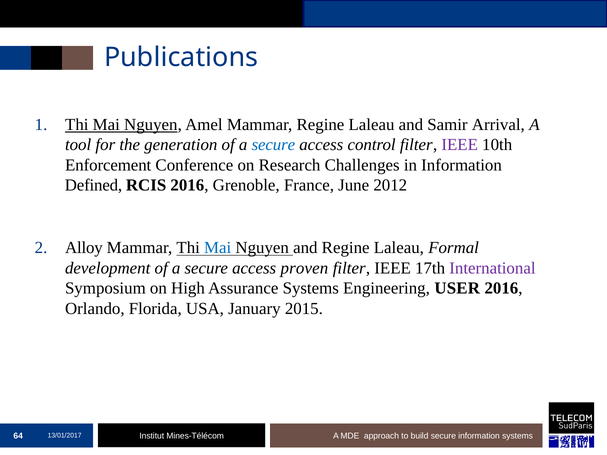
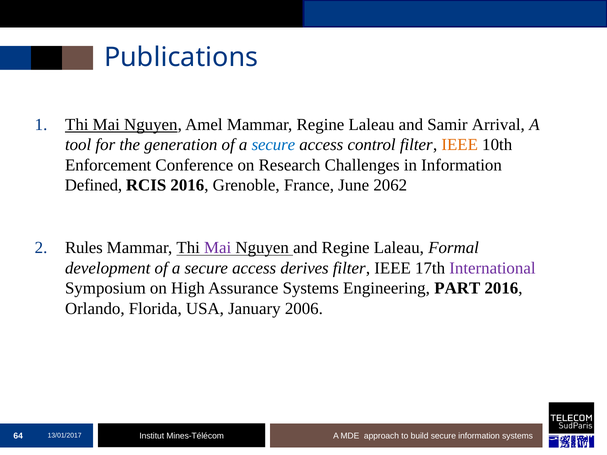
IEEE colour: purple -> orange (460, 145)
2012: 2012 -> 2062 (390, 185)
Alloy: Alloy -> Rules (84, 248)
Mai colour: blue -> purple (218, 248)
proven: proven -> derives (305, 268)
USER: USER -> PART (457, 288)
2015: 2015 -> 2006 (304, 309)
